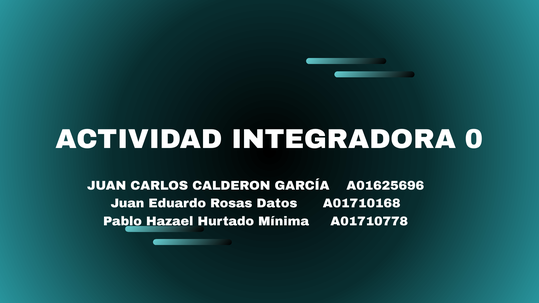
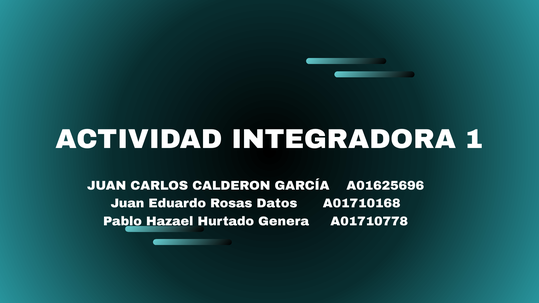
0: 0 -> 1 (474, 139)
Mínima: Mínima -> Genera (284, 221)
